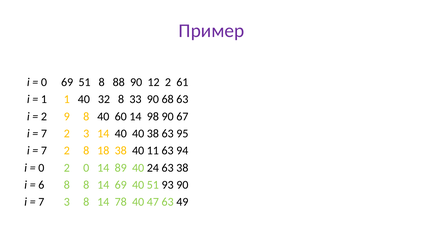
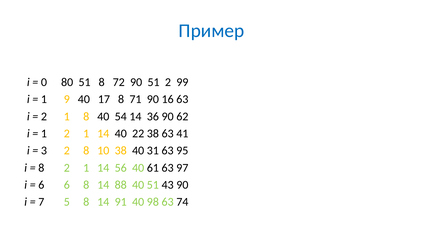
Пример colour: purple -> blue (211, 31)
0 69: 69 -> 80 (67, 82)
88: 88 -> 72 (119, 82)
90 12: 12 -> 51 (154, 82)
61: 61 -> 99 (182, 82)
1 1: 1 -> 9 (67, 99)
32: 32 -> 17 (104, 99)
33: 33 -> 71 (135, 99)
68: 68 -> 16 (168, 99)
9: 9 -> 1 (67, 116)
60: 60 -> 54 (121, 116)
98: 98 -> 36 (153, 116)
67: 67 -> 62 (182, 116)
7: 7 -> 1 (44, 134)
3: 3 -> 1 (86, 134)
40 40: 40 -> 22 (138, 134)
95: 95 -> 41 (182, 134)
7: 7 -> 3 (44, 151)
18: 18 -> 10 (103, 151)
11: 11 -> 31 (153, 151)
94: 94 -> 95 (182, 151)
0: 0 -> 8 (41, 168)
0: 0 -> 1 (86, 168)
89: 89 -> 56 (121, 168)
24: 24 -> 61 (153, 168)
63 38: 38 -> 97 (182, 168)
6 8: 8 -> 6 (67, 185)
14 69: 69 -> 88 (121, 185)
93: 93 -> 43 (168, 185)
7 3: 3 -> 5 (67, 202)
78: 78 -> 91 (121, 202)
47: 47 -> 98 (153, 202)
49: 49 -> 74 (182, 202)
